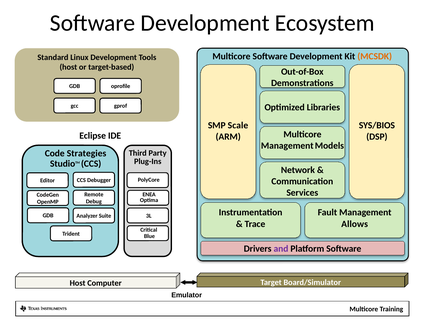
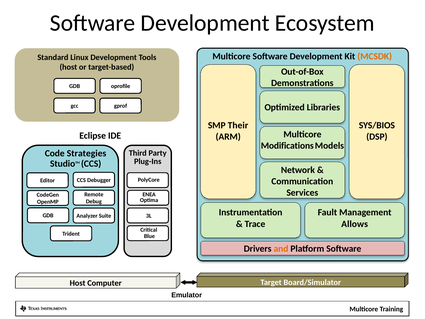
Scale: Scale -> Their (238, 125)
Management: Management -> Modifications (287, 146)
and colour: purple -> orange (281, 249)
